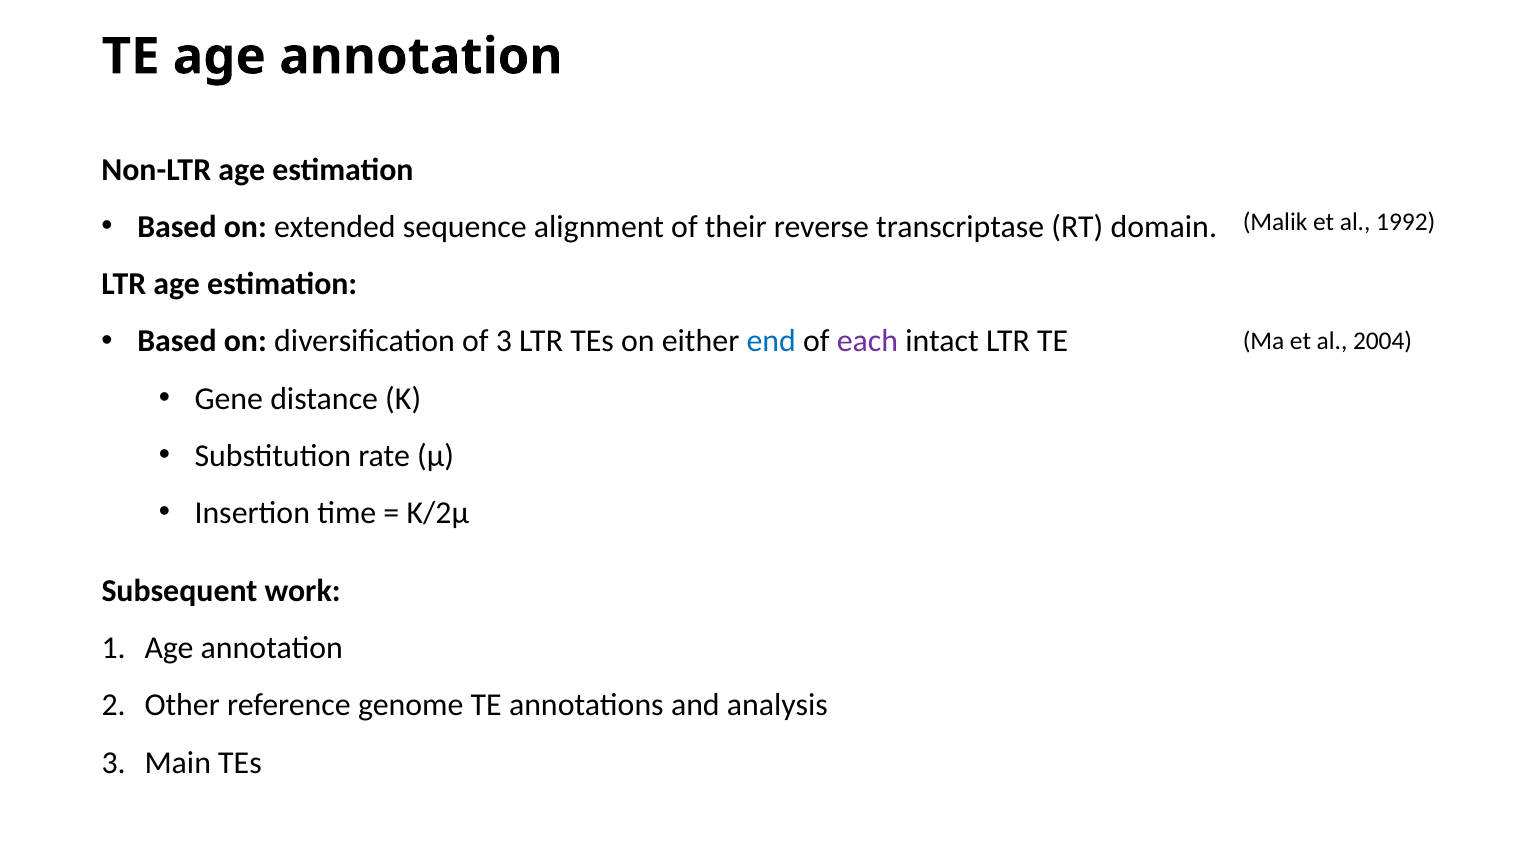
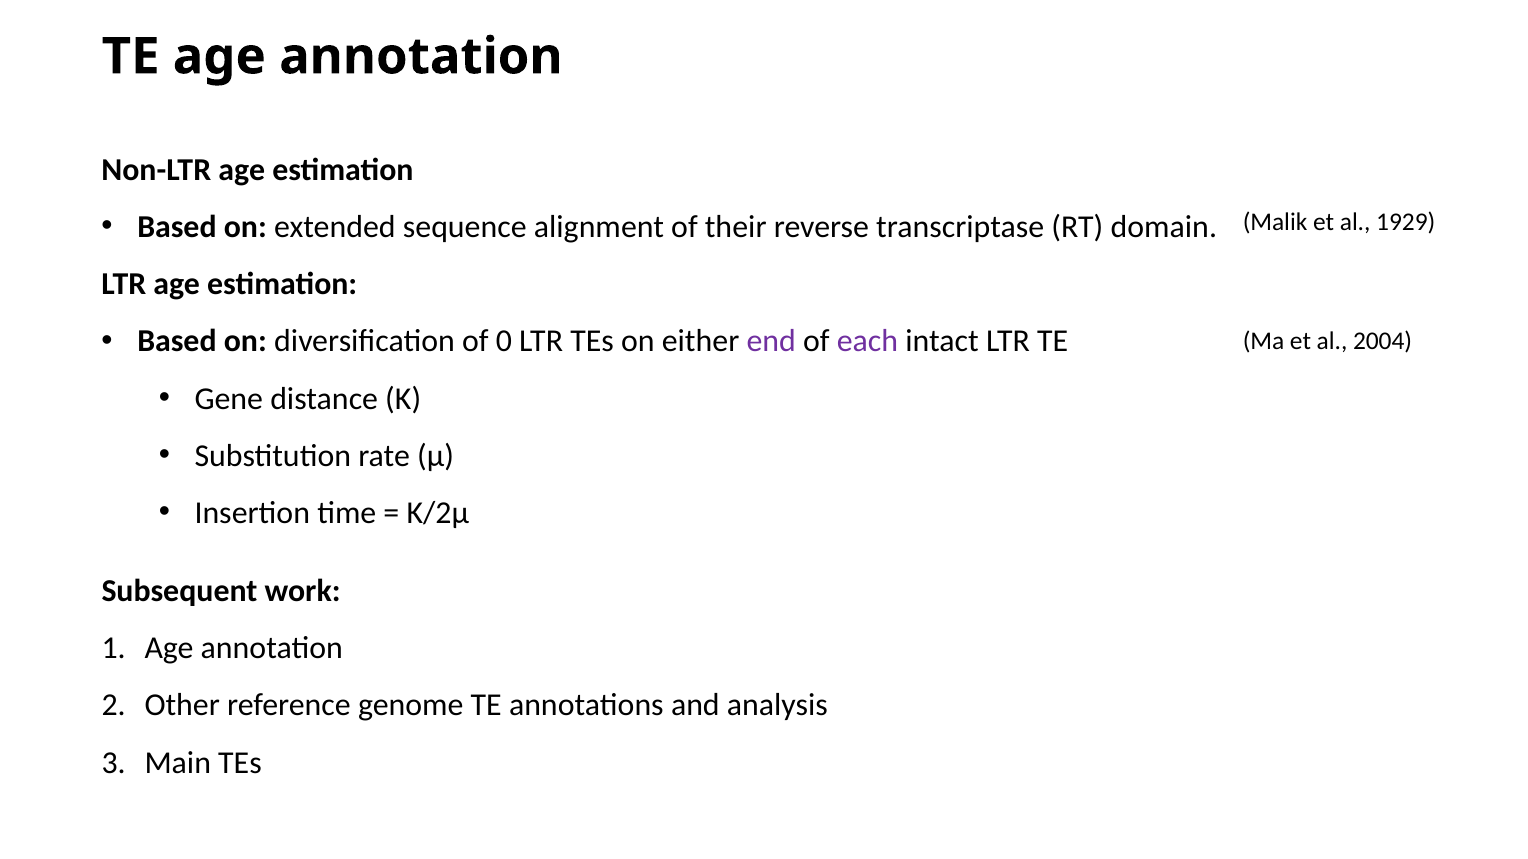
1992: 1992 -> 1929 (1406, 222)
of 3: 3 -> 0 (504, 342)
end colour: blue -> purple (771, 342)
